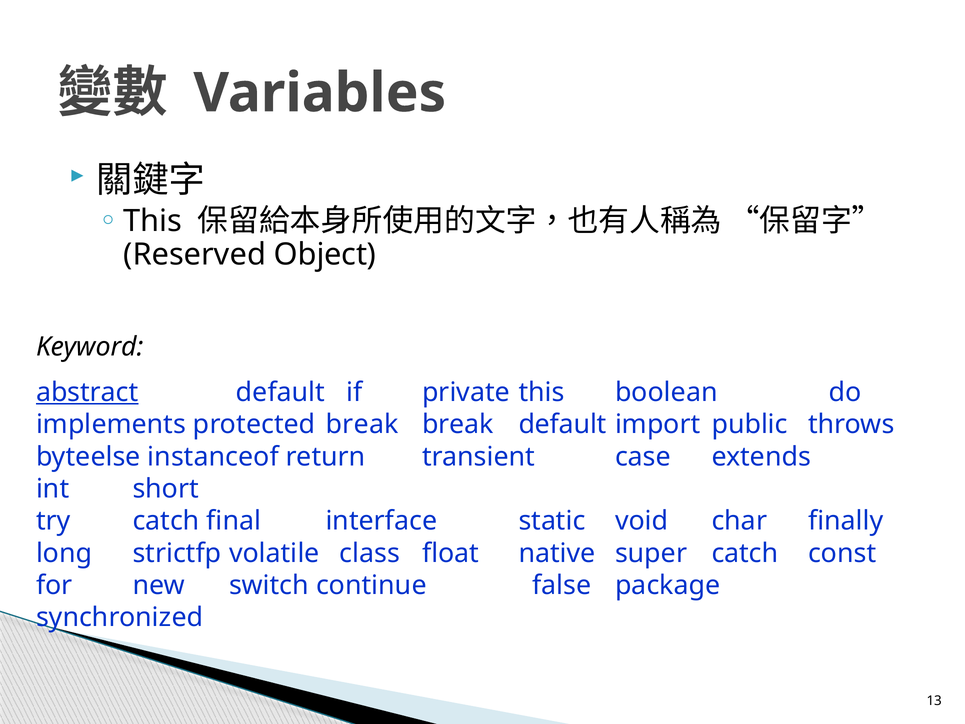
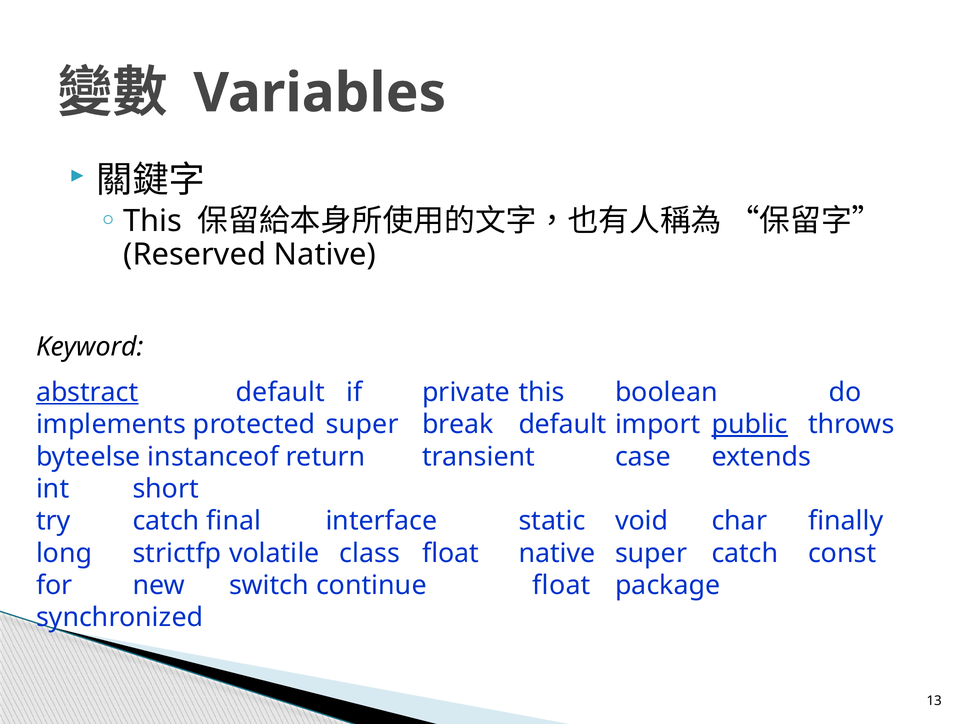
Reserved Object: Object -> Native (325, 254)
protected break: break -> super (362, 424)
public underline: none -> present (750, 424)
continue false: false -> float (562, 585)
